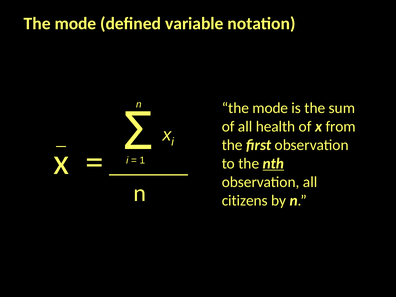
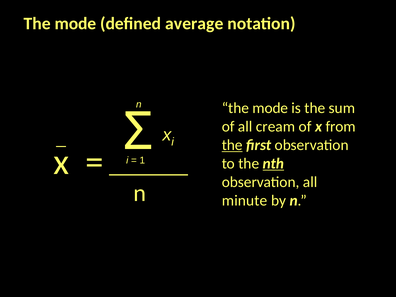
variable: variable -> average (194, 24)
health: health -> cream (276, 126)
the underline: none -> present (232, 145)
citizens: citizens -> minute (245, 200)
